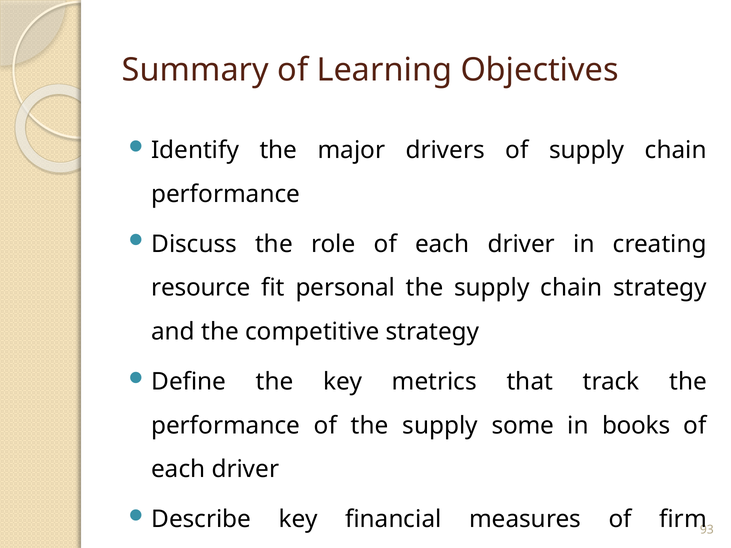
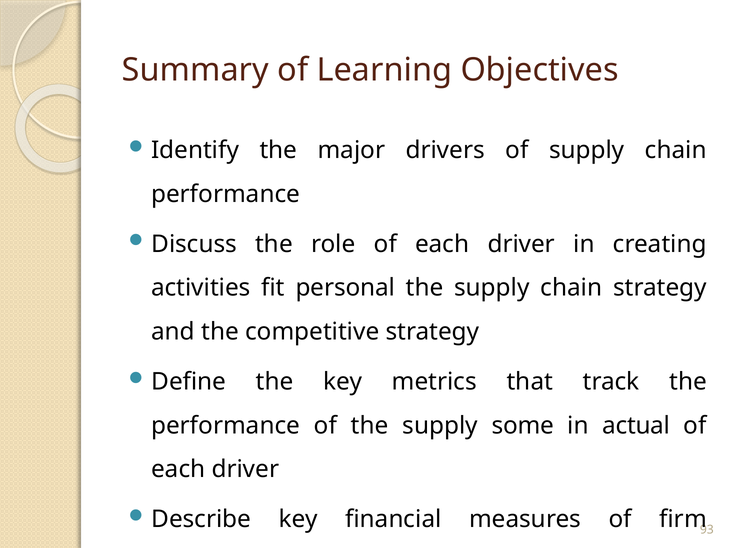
resource: resource -> activities (201, 288)
books: books -> actual (636, 426)
